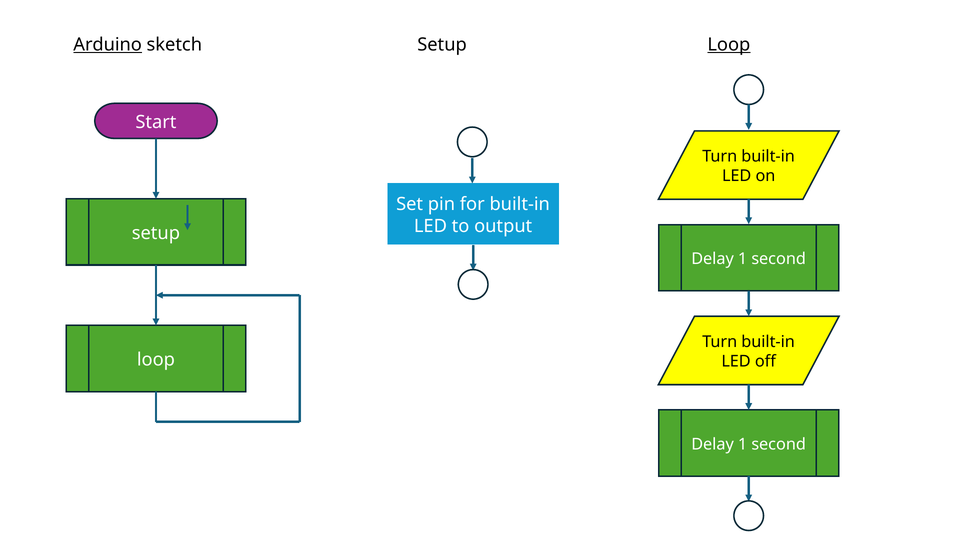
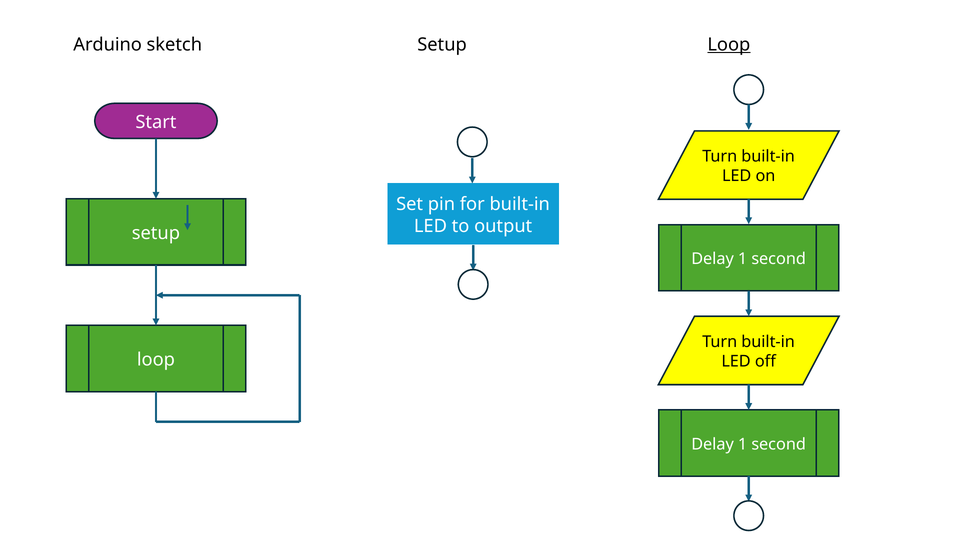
Arduino underline: present -> none (108, 45)
